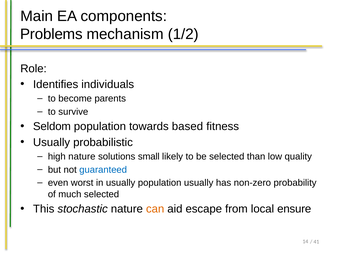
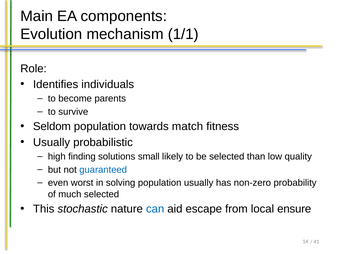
Problems: Problems -> Evolution (51, 34)
1/2: 1/2 -> 1/1 (183, 34)
based: based -> match (187, 127)
high nature: nature -> finding (82, 157)
in usually: usually -> solving (121, 183)
can colour: orange -> blue (155, 209)
